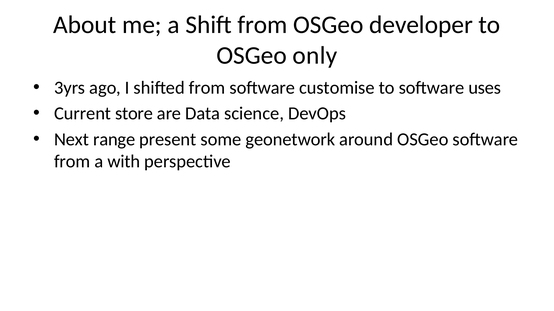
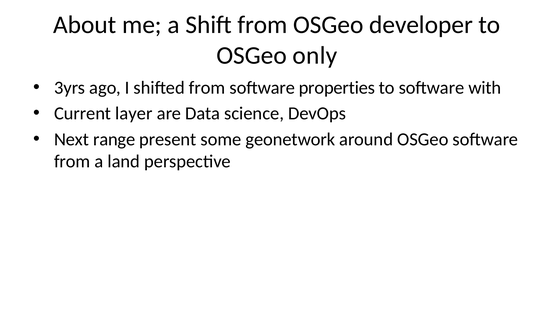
customise: customise -> properties (337, 88)
uses: uses -> with (485, 88)
store: store -> layer (134, 114)
with: with -> land (124, 162)
